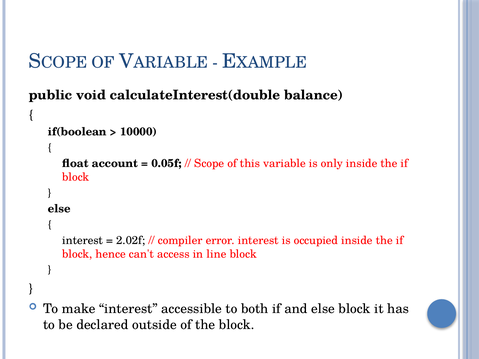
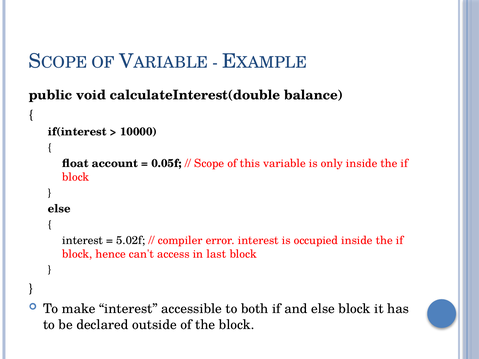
if(boolean: if(boolean -> if(interest (77, 132)
2.02f: 2.02f -> 5.02f (131, 241)
line: line -> last (216, 254)
